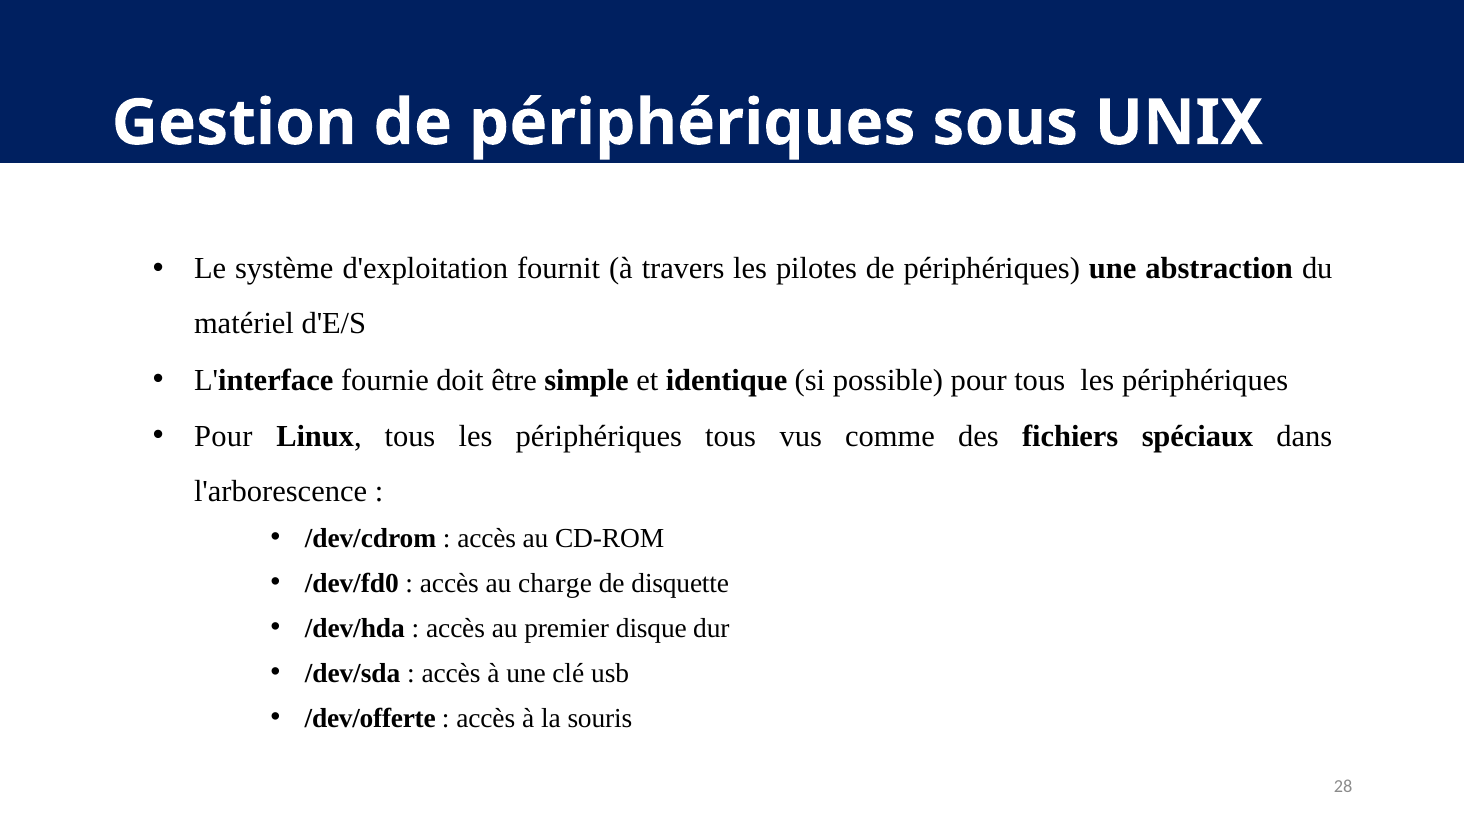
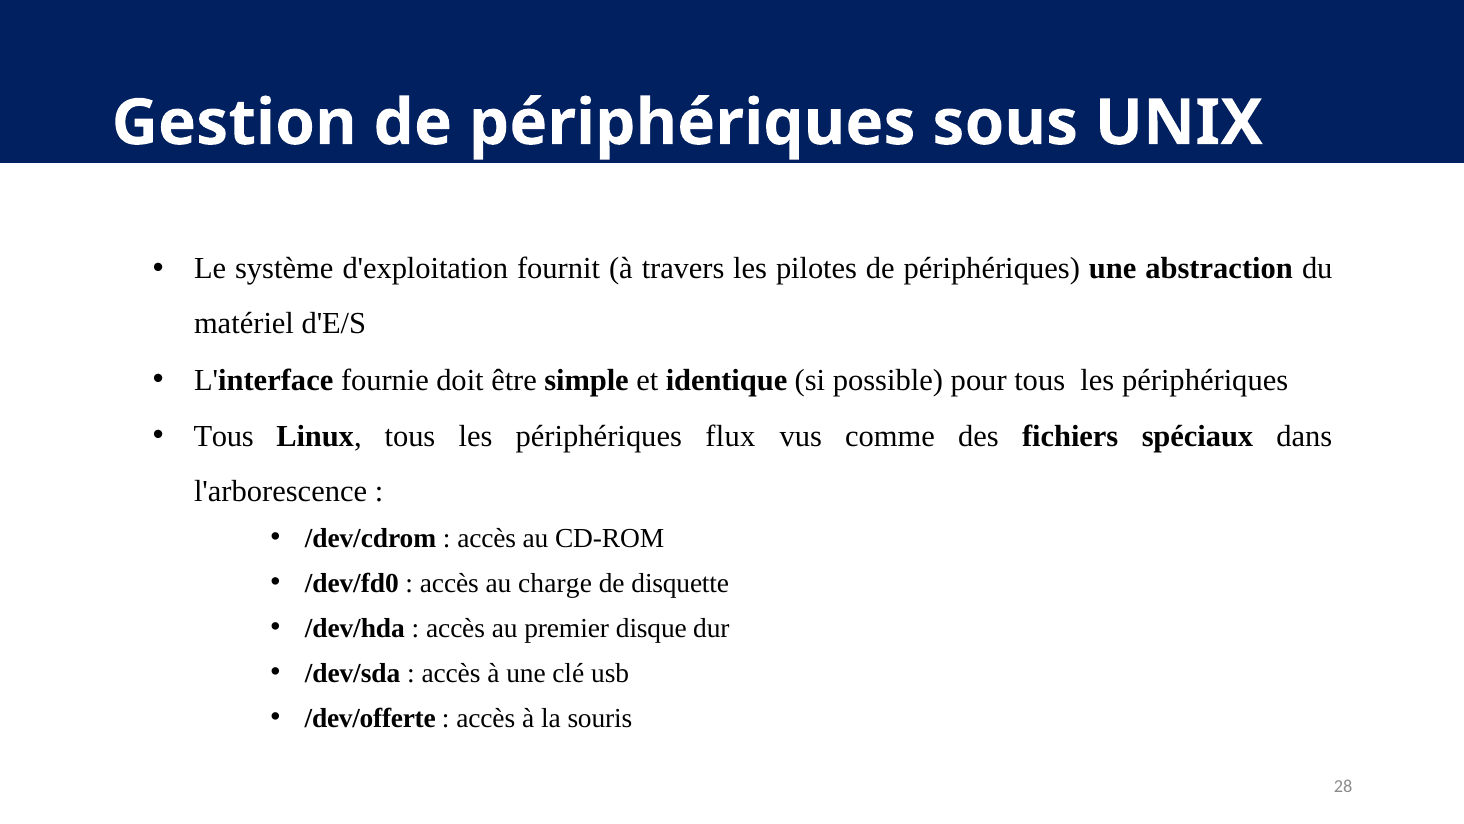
Pour: Pour -> Tous (224, 436)
périphériques tous: tous -> flux (730, 436)
